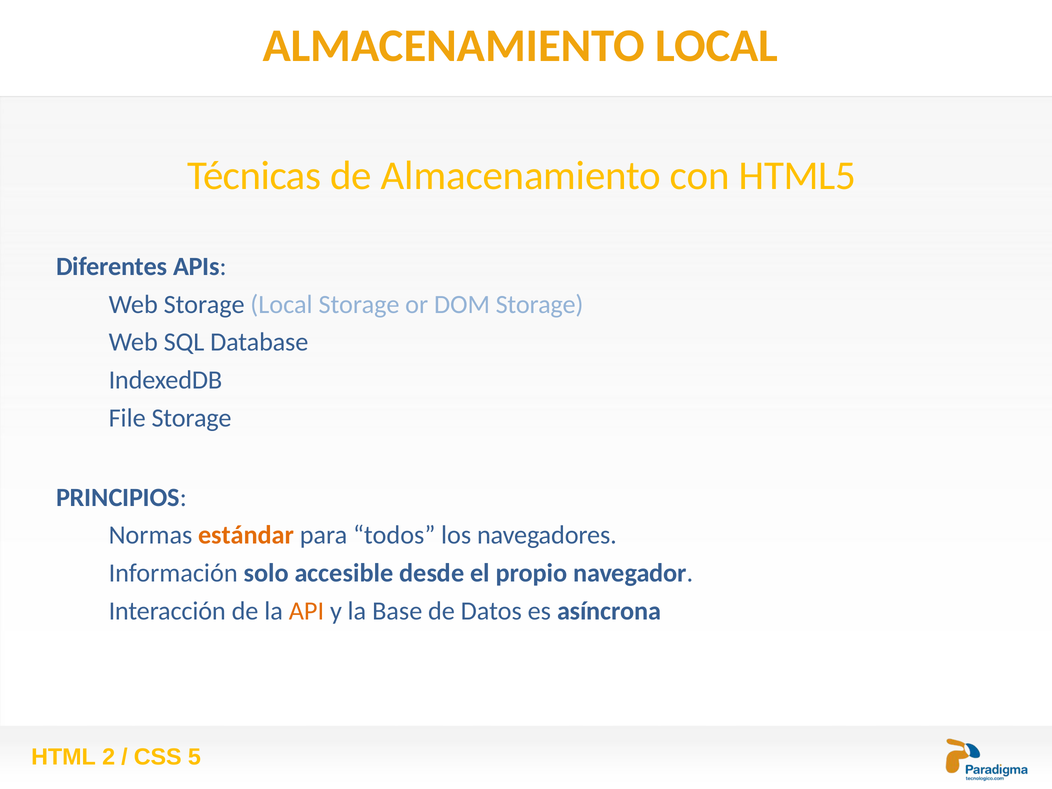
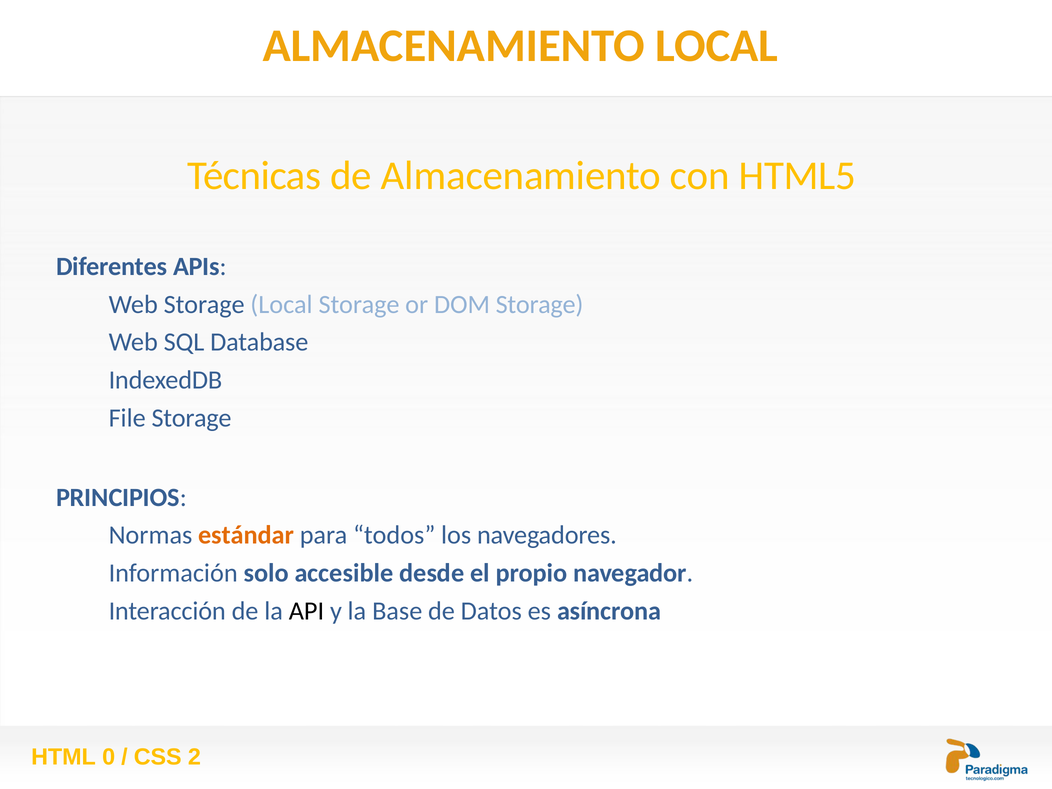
API colour: orange -> black (306, 611)
2: 2 -> 0 (109, 757)
5: 5 -> 2 (194, 757)
